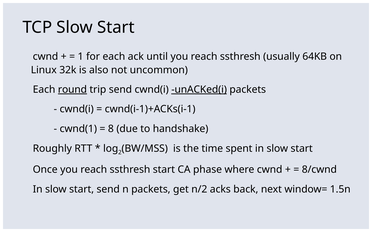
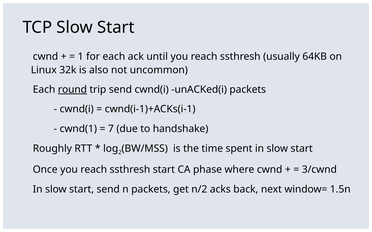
unACKed(i underline: present -> none (199, 90)
8: 8 -> 7 (111, 129)
8/cwnd: 8/cwnd -> 3/cwnd (319, 170)
